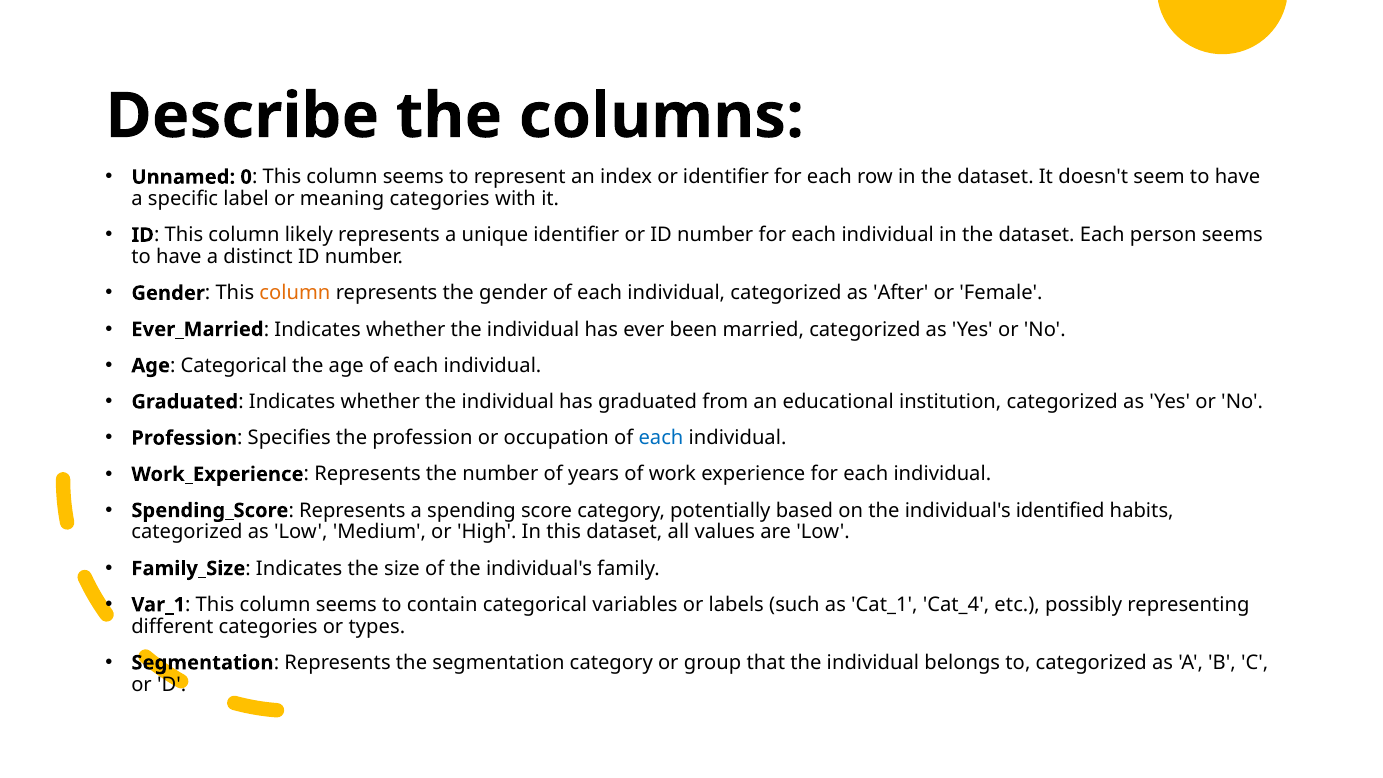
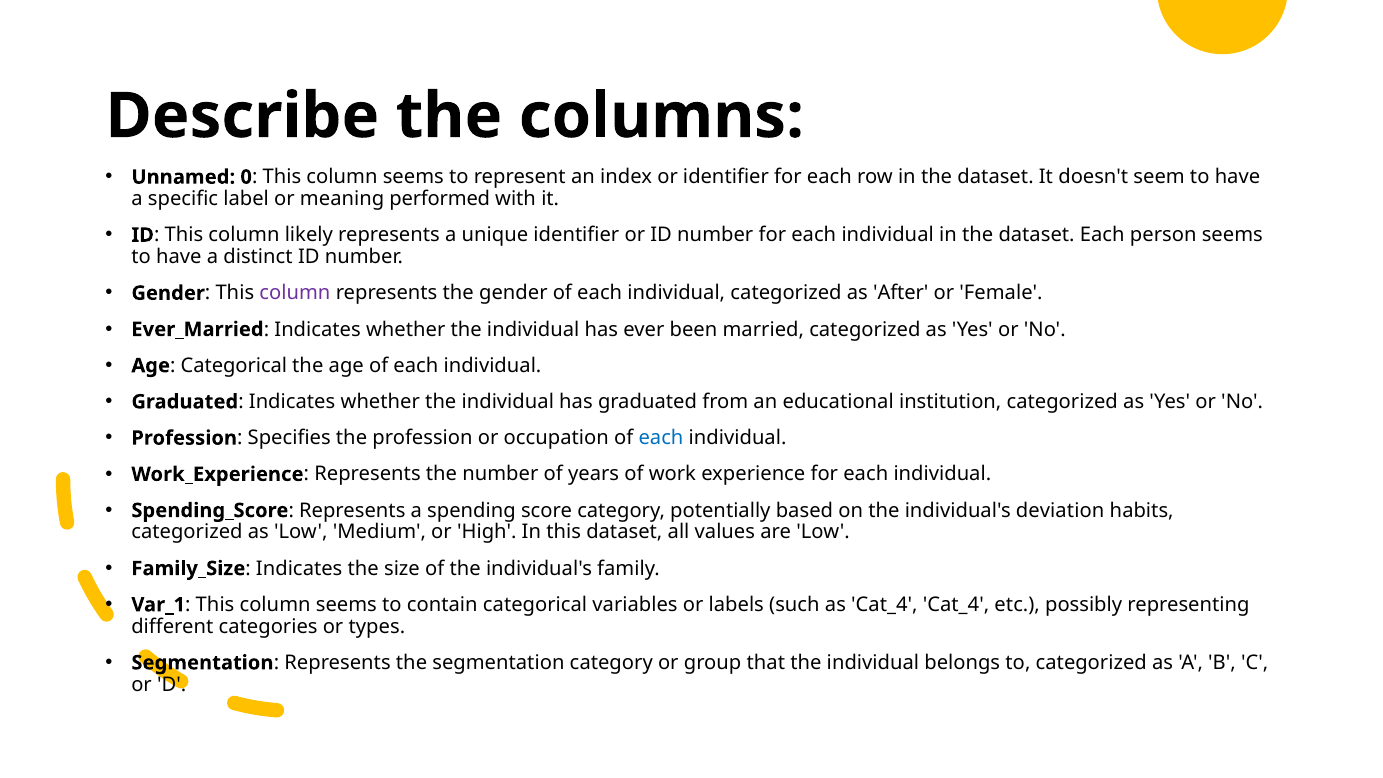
meaning categories: categories -> performed (440, 199)
column colour: orange -> purple (295, 293)
identified: identified -> deviation (1060, 510)
as Cat_1: Cat_1 -> Cat_4 (884, 605)
